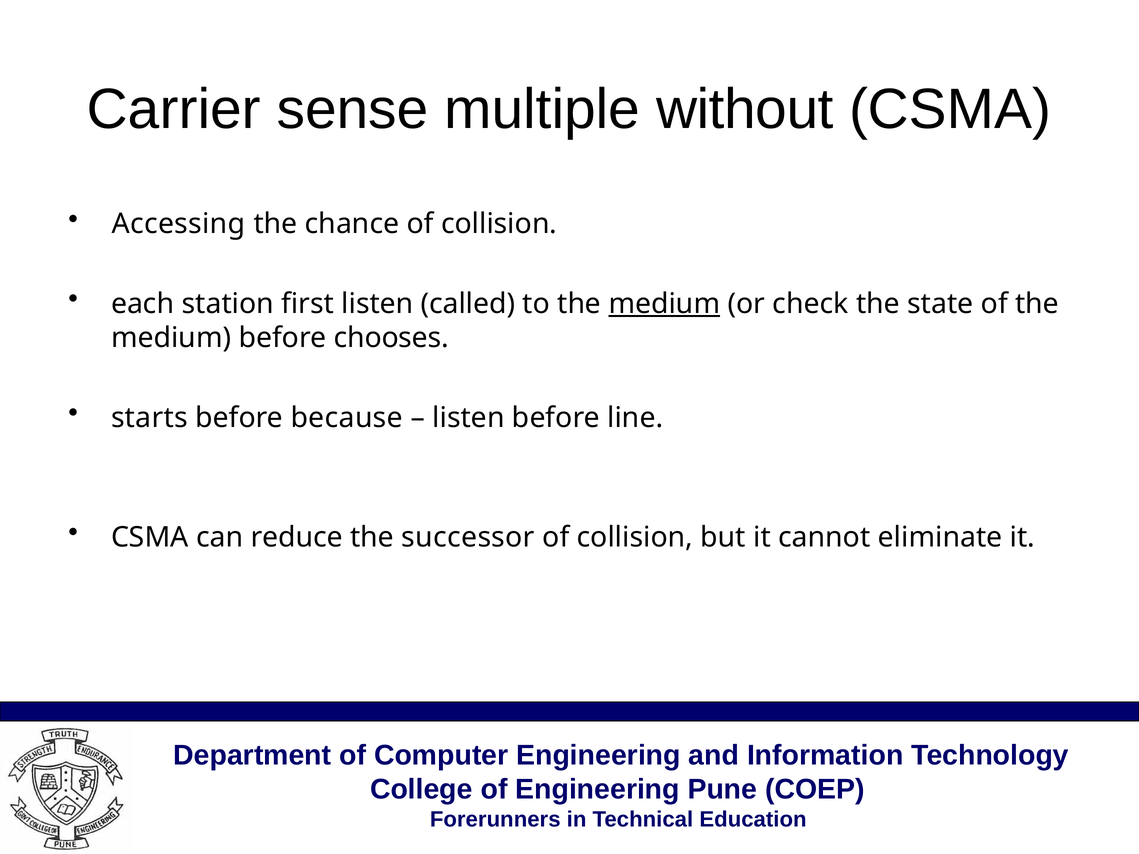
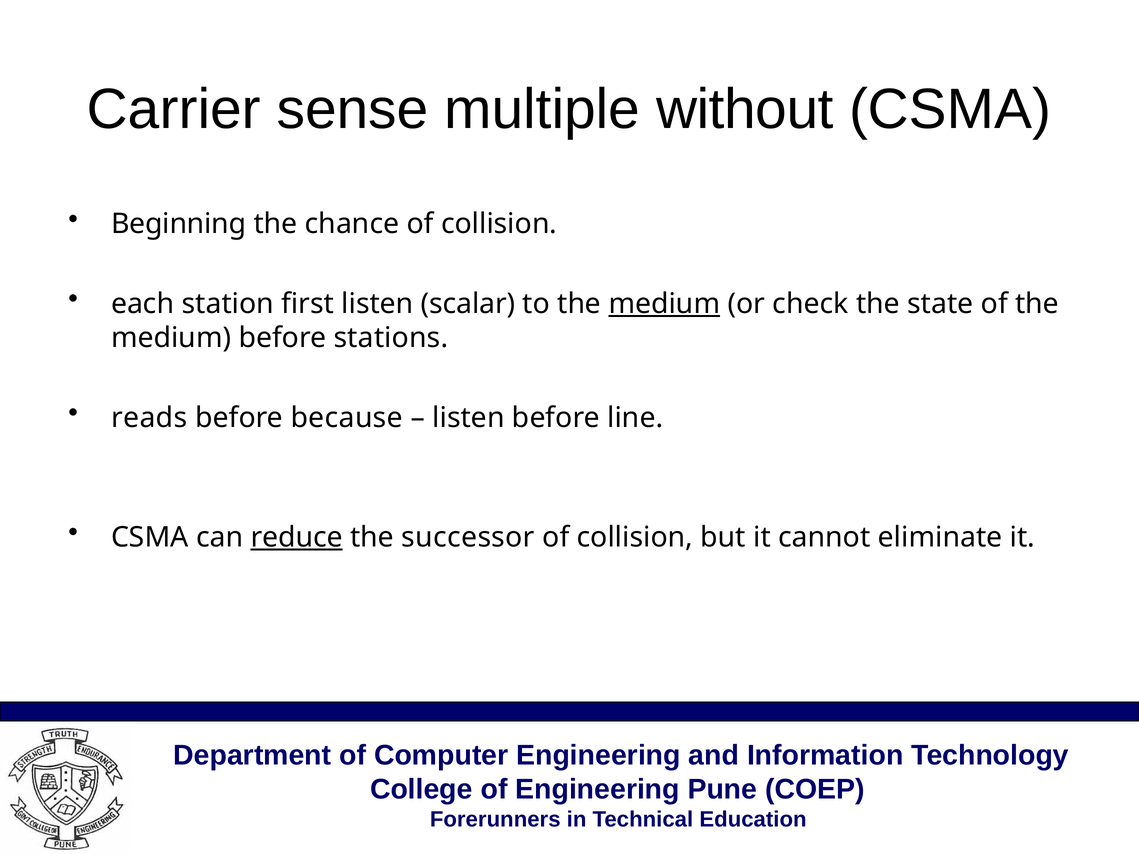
Accessing: Accessing -> Beginning (179, 224)
called: called -> scalar (468, 304)
chooses: chooses -> stations (391, 338)
starts: starts -> reads (149, 418)
reduce underline: none -> present (297, 537)
